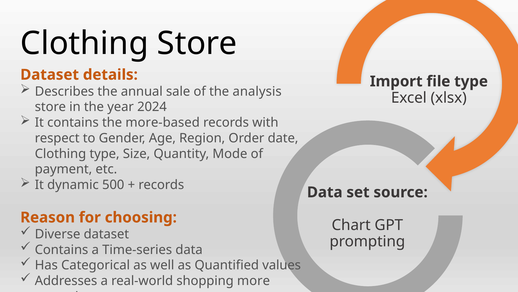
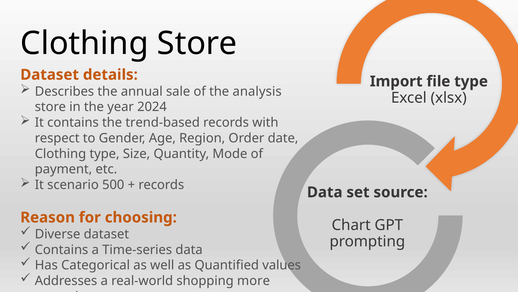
more-based: more-based -> trend-based (163, 122)
It dynamic: dynamic -> scenario (73, 184)
